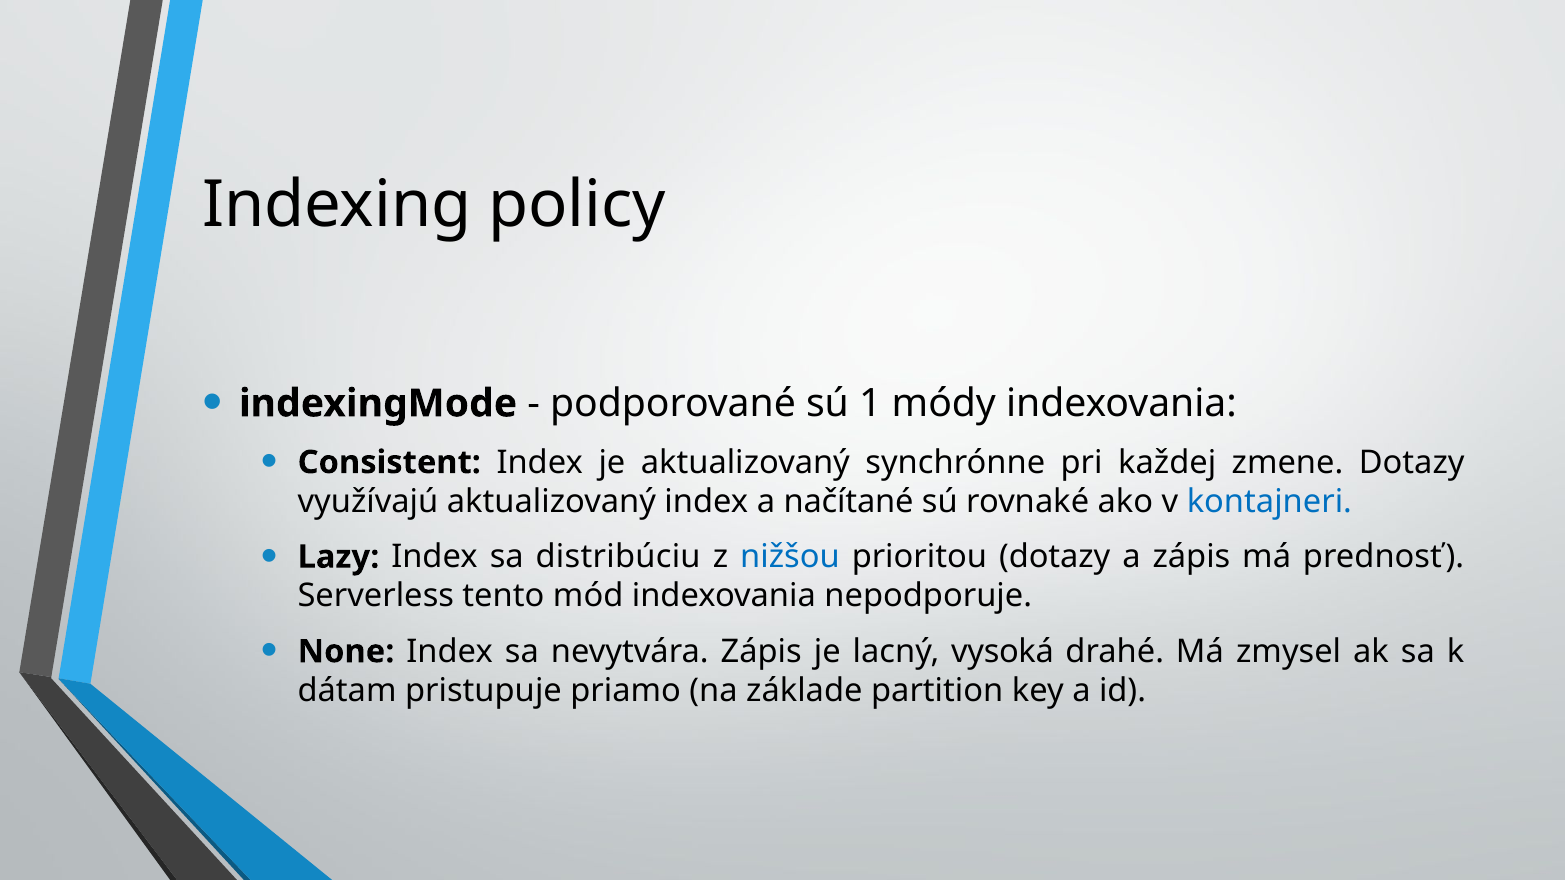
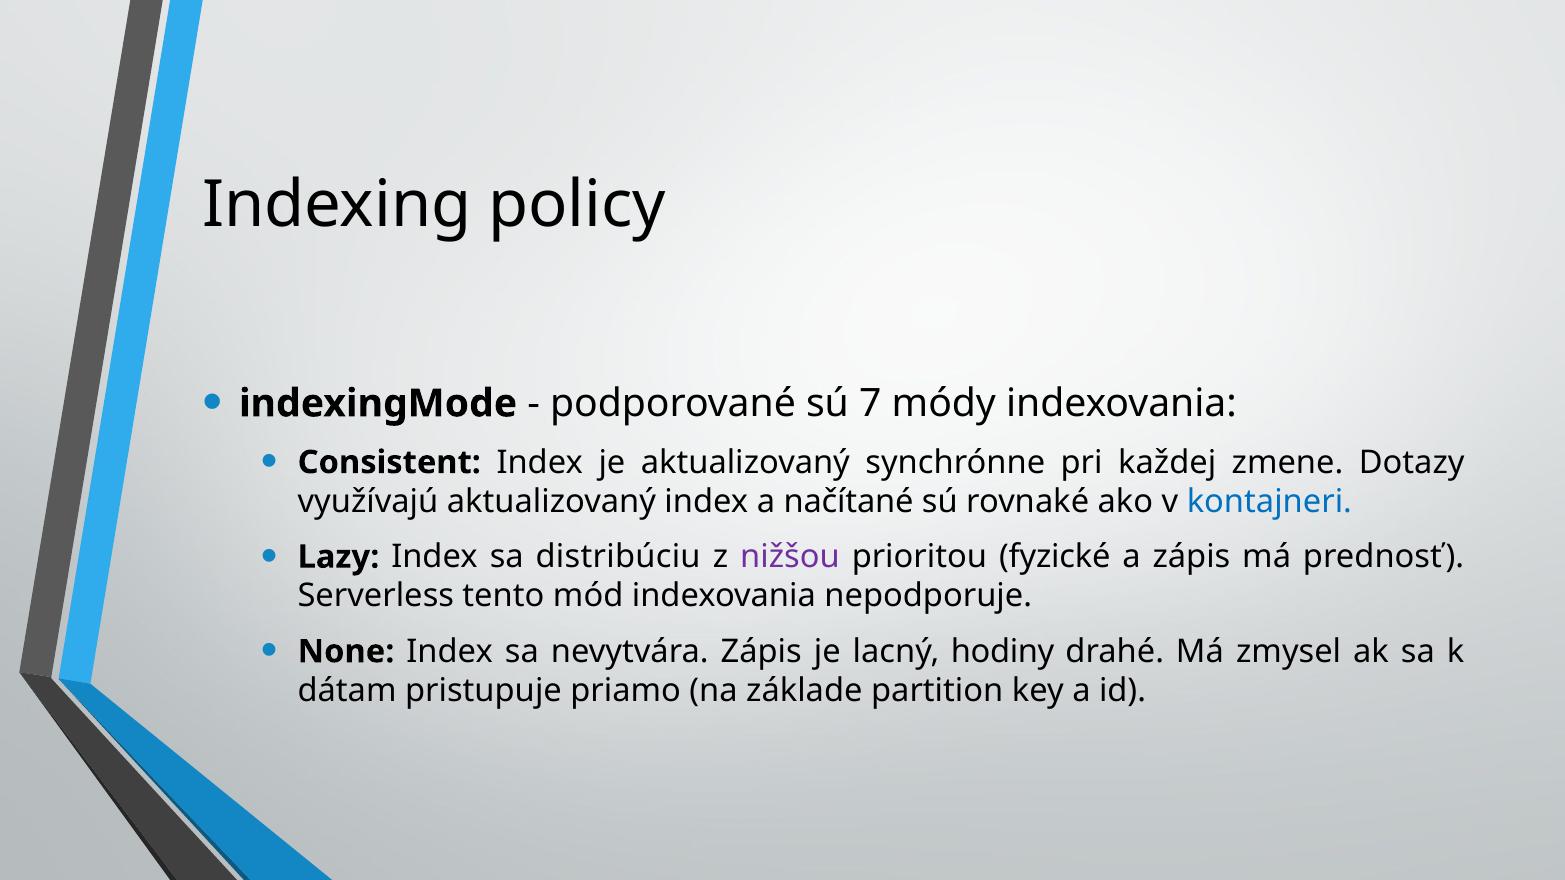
1: 1 -> 7 (870, 404)
nižšou colour: blue -> purple (790, 557)
prioritou dotazy: dotazy -> fyzické (1055, 557)
vysoká: vysoká -> hodiny (1003, 652)
